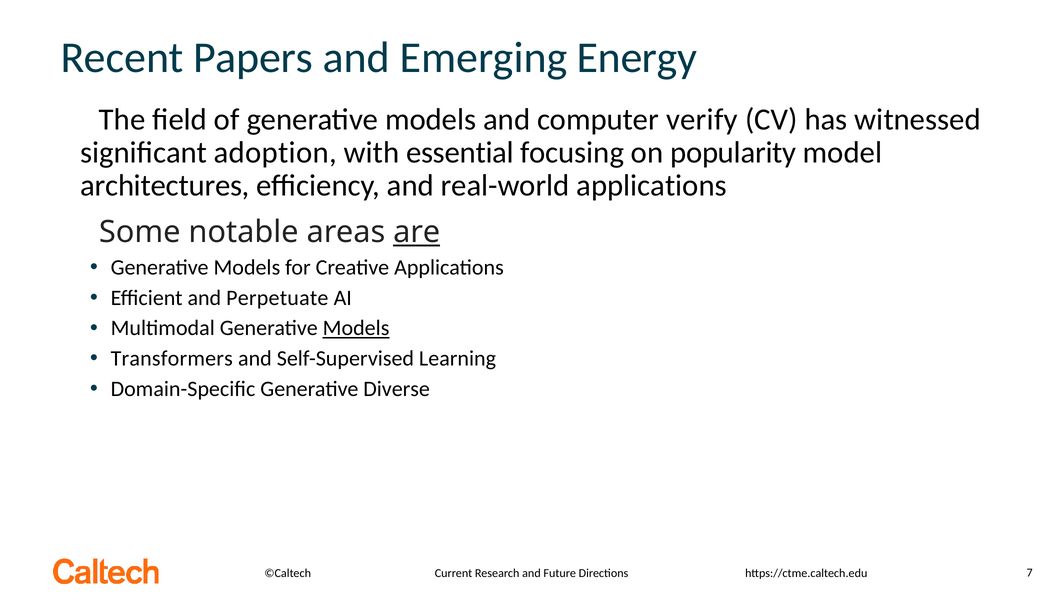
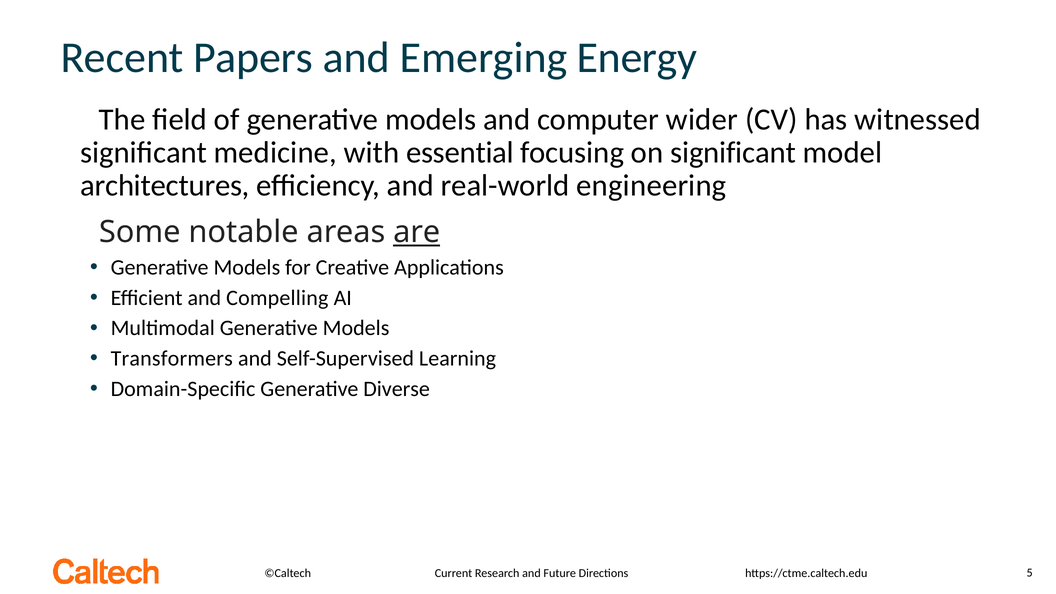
verify: verify -> wider (702, 119)
adoption: adoption -> medicine (275, 153)
on popularity: popularity -> significant (733, 153)
real-world applications: applications -> engineering (651, 186)
Perpetuate: Perpetuate -> Compelling (277, 298)
Models underline: present -> none (356, 328)
7: 7 -> 5 (1030, 573)
